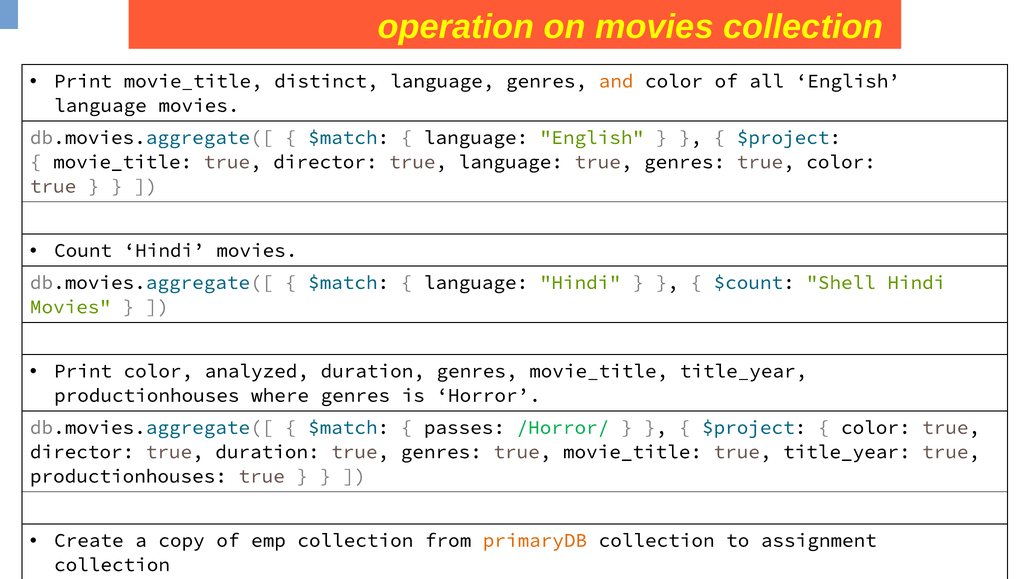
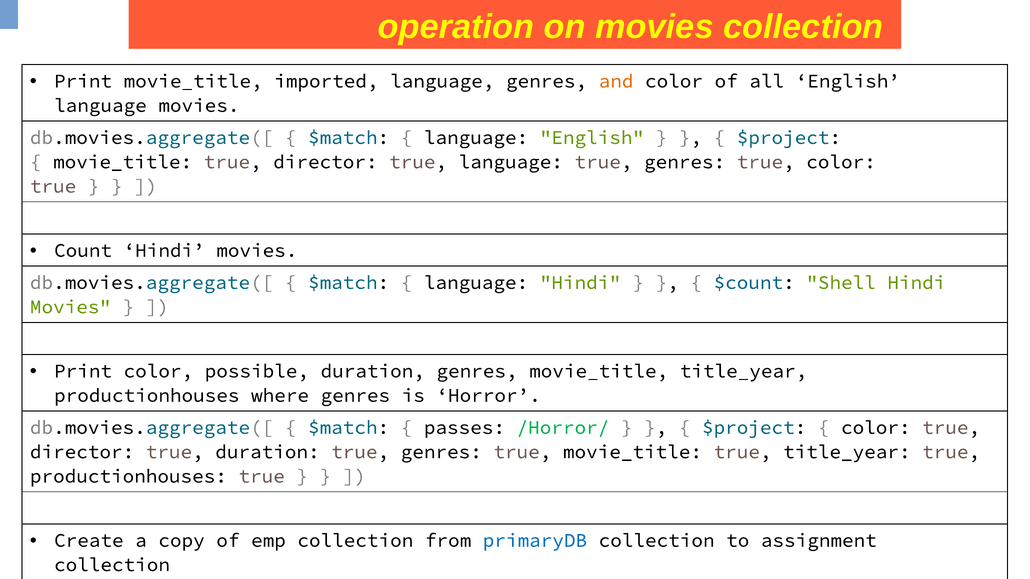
distinct: distinct -> imported (326, 81)
analyzed: analyzed -> possible (257, 371)
primaryDB colour: orange -> blue (535, 541)
